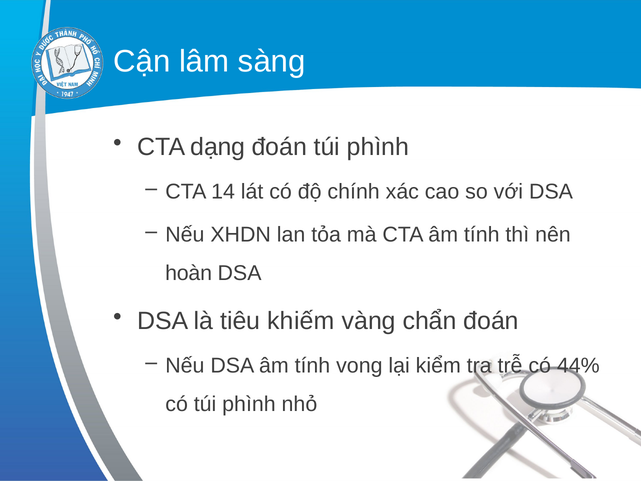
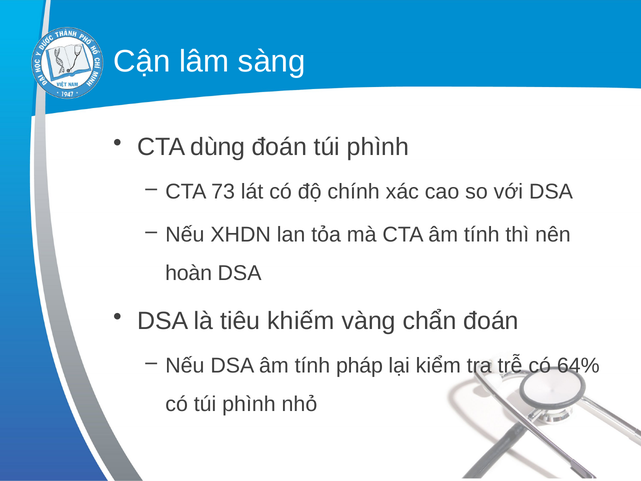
dạng: dạng -> dùng (218, 147)
14: 14 -> 73 (223, 192)
vong: vong -> pháp (359, 365)
44%: 44% -> 64% (578, 365)
